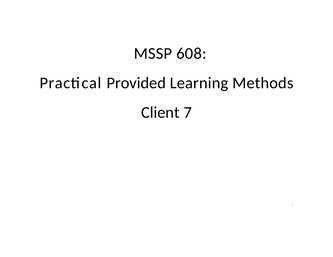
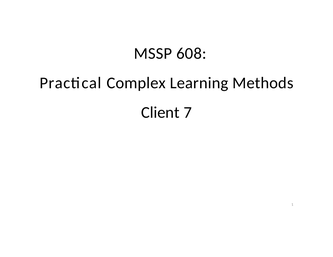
Provided: Provided -> Complex (136, 83)
